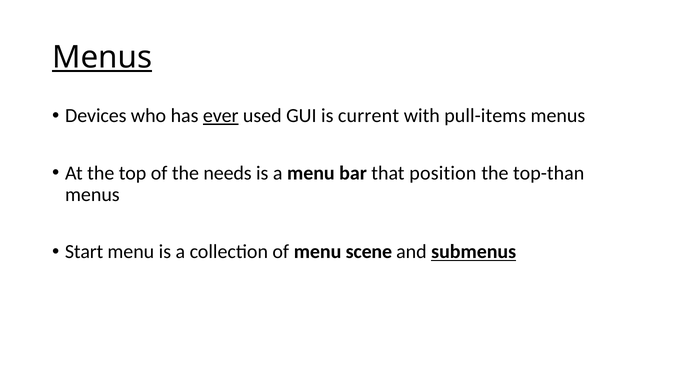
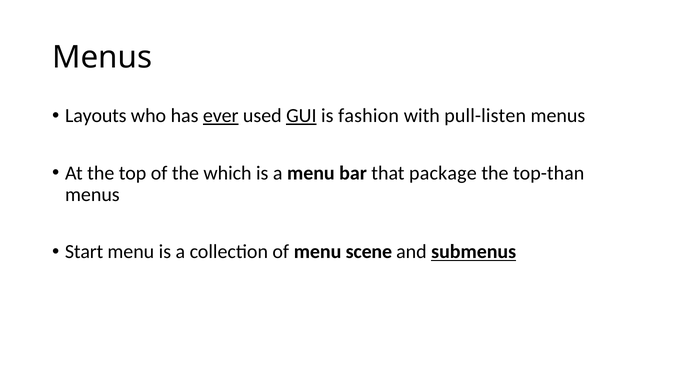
Menus underline: present -> none (102, 58)
Devices: Devices -> Layouts (96, 116)
GUI underline: none -> present (301, 116)
current: current -> fashion (369, 116)
pull-items: pull-items -> pull-listen (485, 116)
needs: needs -> which (228, 173)
position: position -> package (443, 173)
